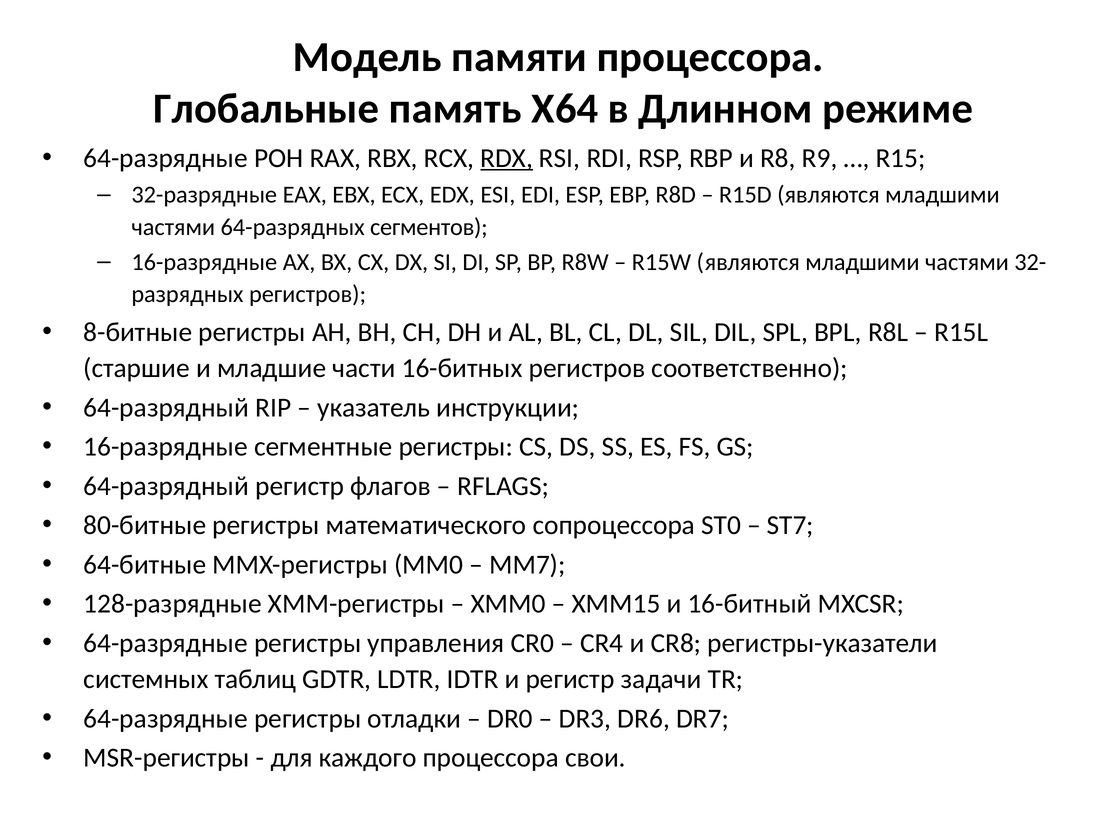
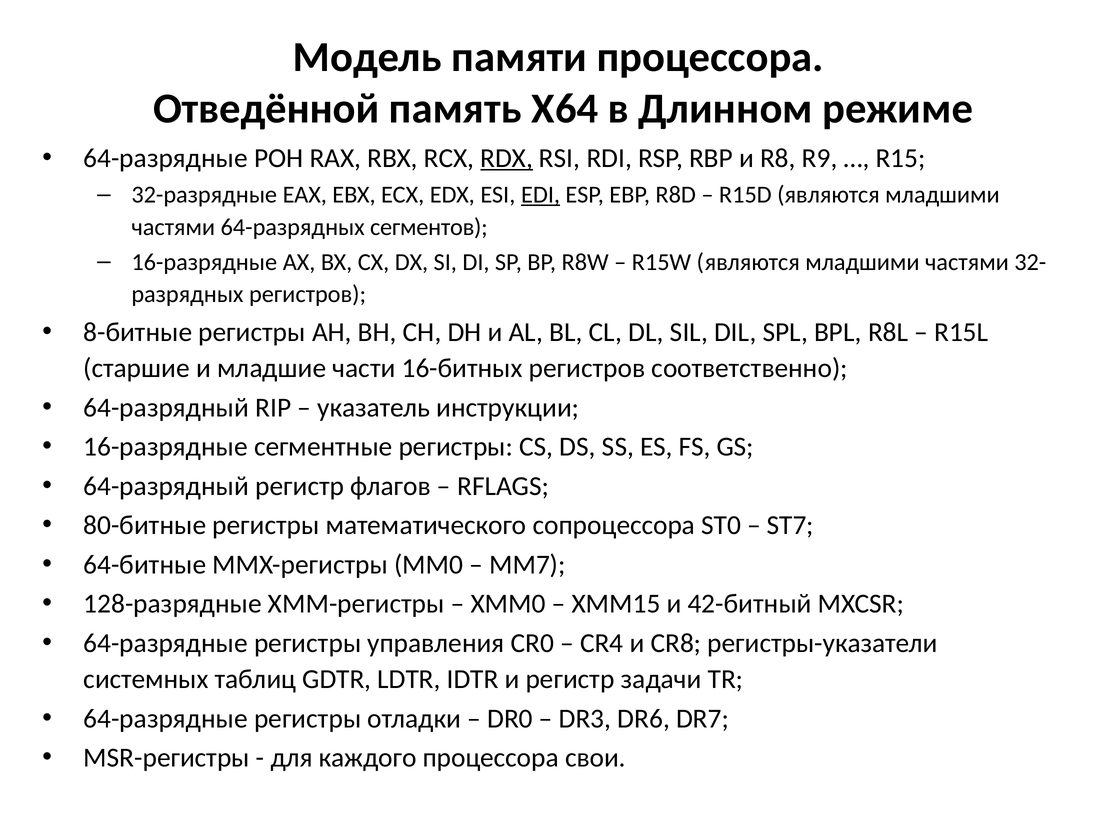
Глобальные: Глобальные -> Отведённой (266, 108)
EDI underline: none -> present (541, 195)
16-битный: 16-битный -> 42-битный (750, 604)
